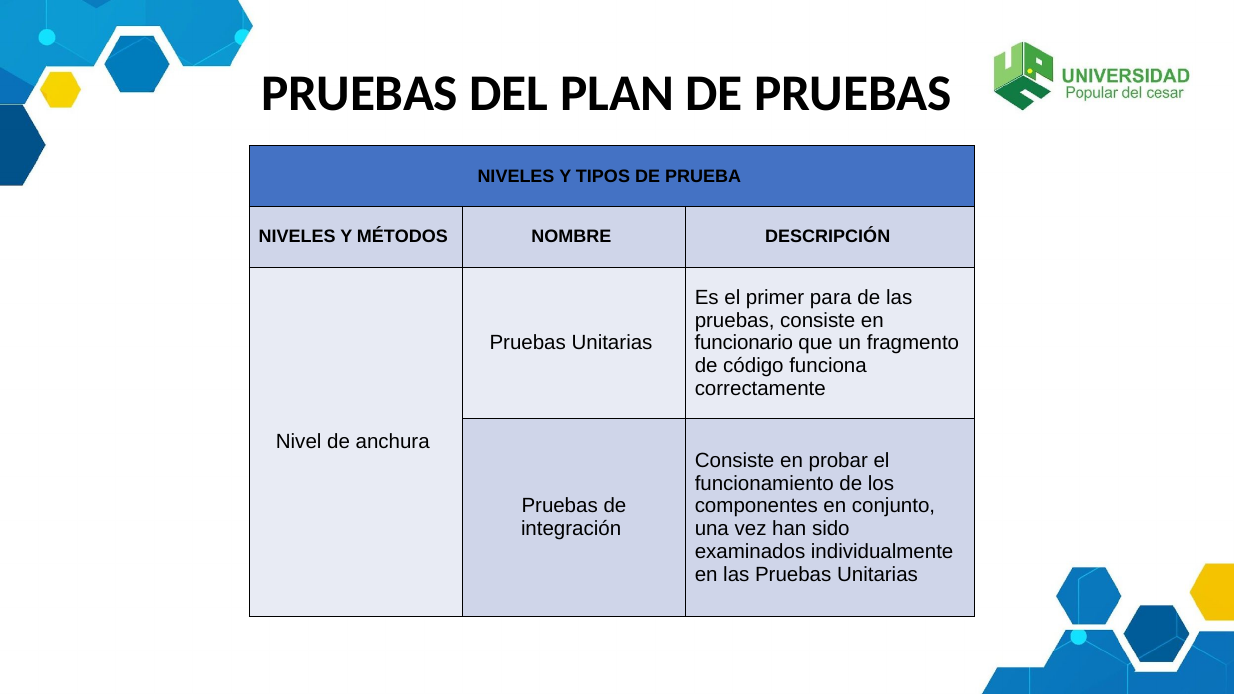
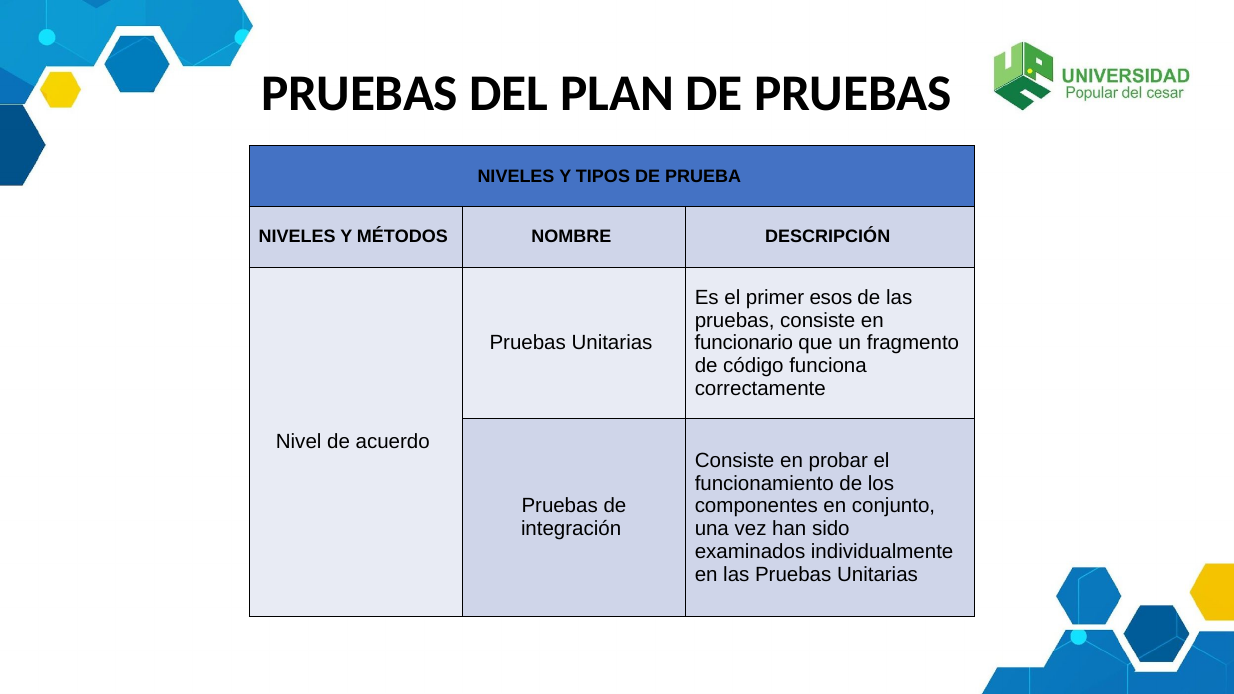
para: para -> esos (831, 298)
anchura: anchura -> acuerdo (393, 442)
